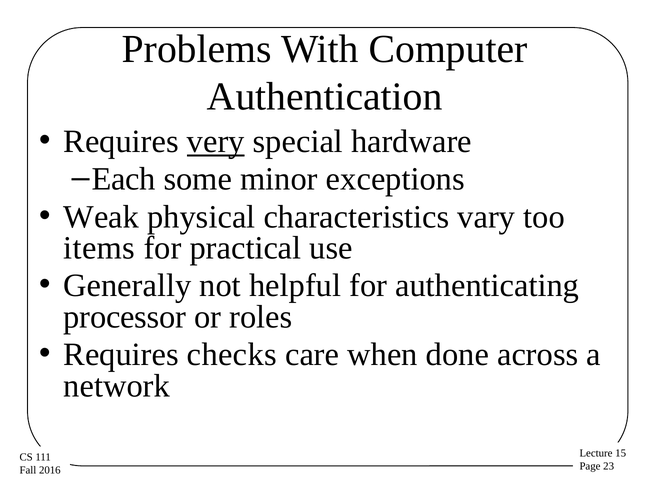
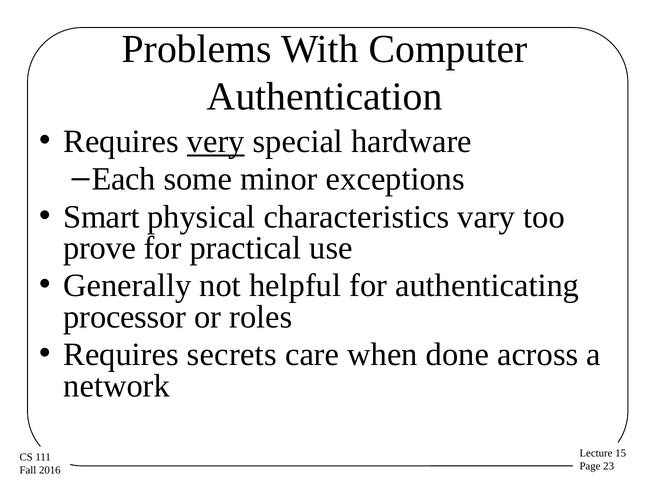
Weak: Weak -> Smart (101, 217)
items: items -> prove (100, 248)
checks: checks -> secrets (232, 354)
